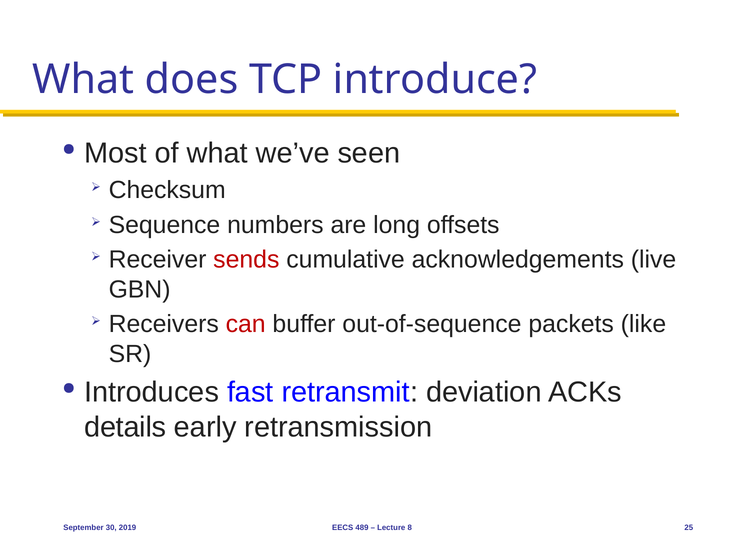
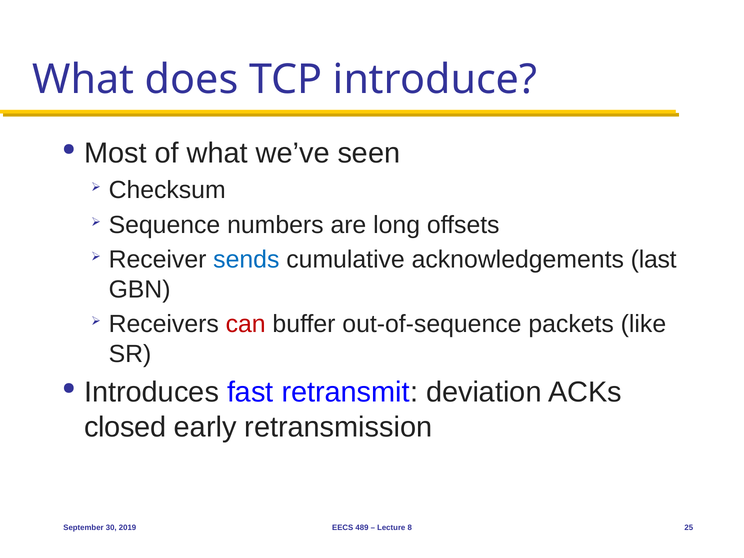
sends colour: red -> blue (246, 260)
live: live -> last (654, 260)
details: details -> closed (125, 427)
